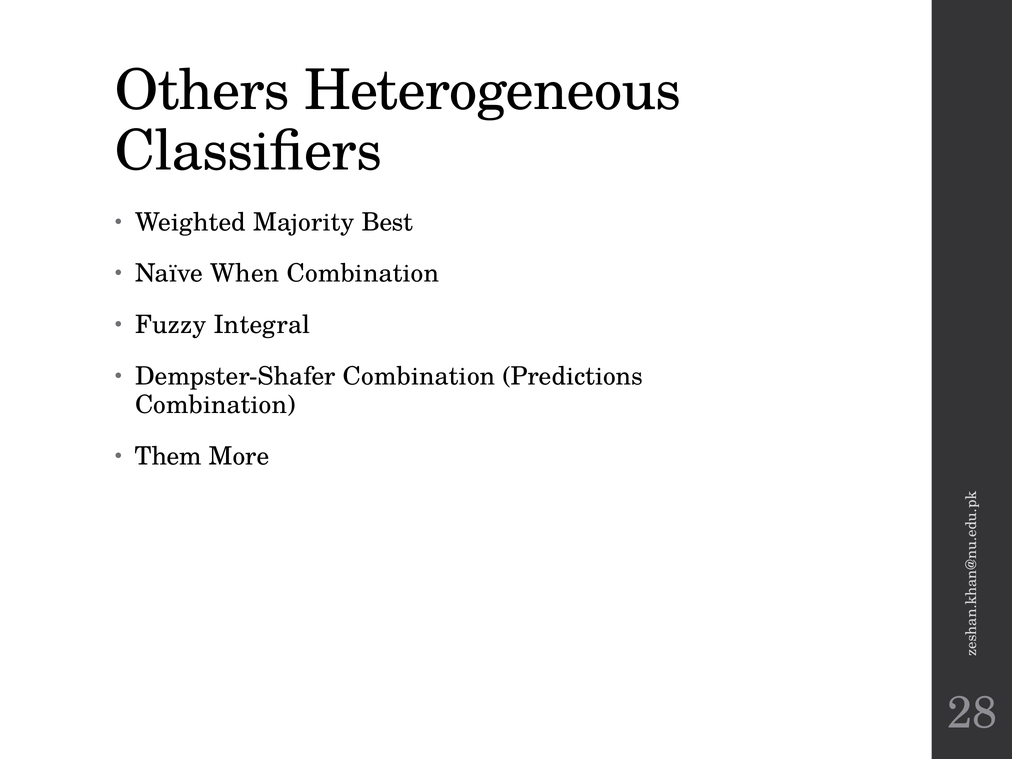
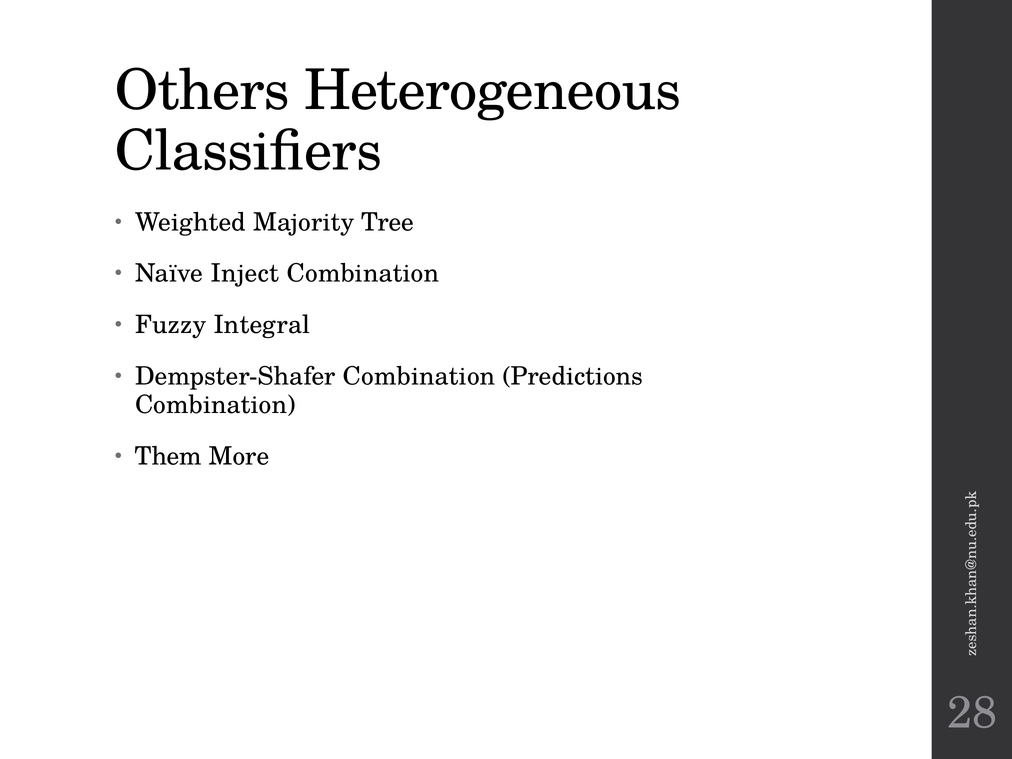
Best: Best -> Tree (387, 222)
When: When -> Inject (245, 274)
